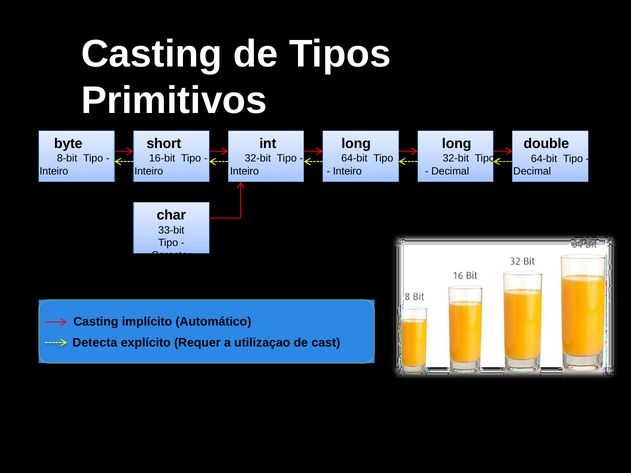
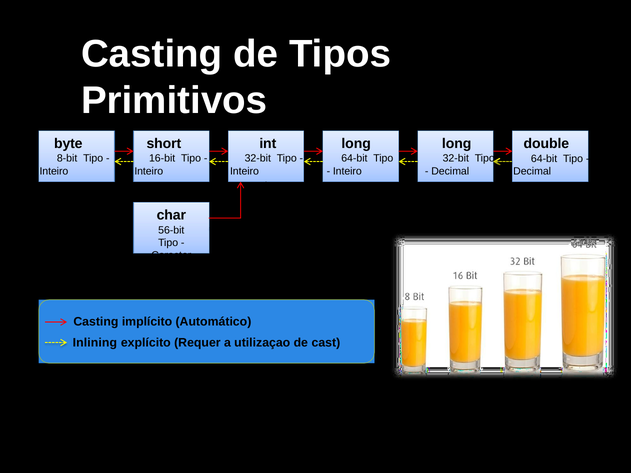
33-bit: 33-bit -> 56-bit (171, 230)
Detecta: Detecta -> Inlining (95, 343)
